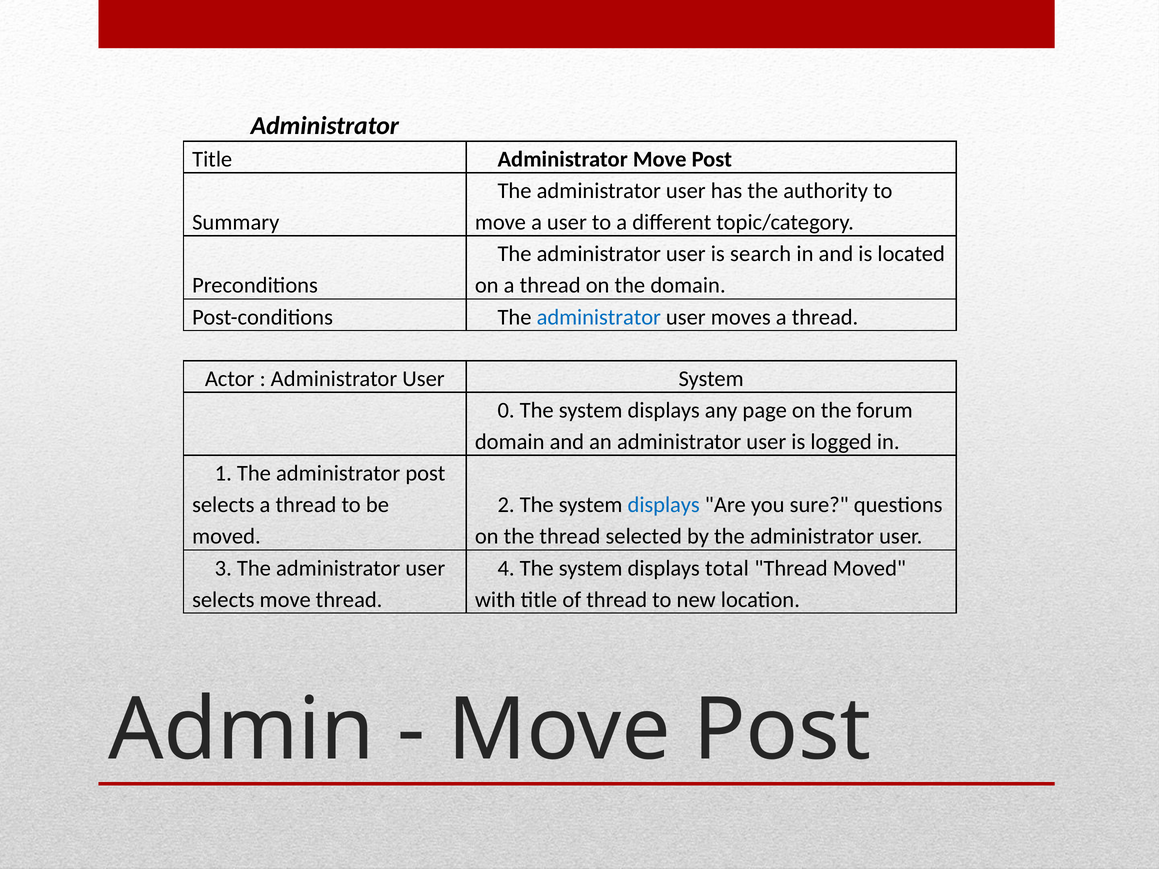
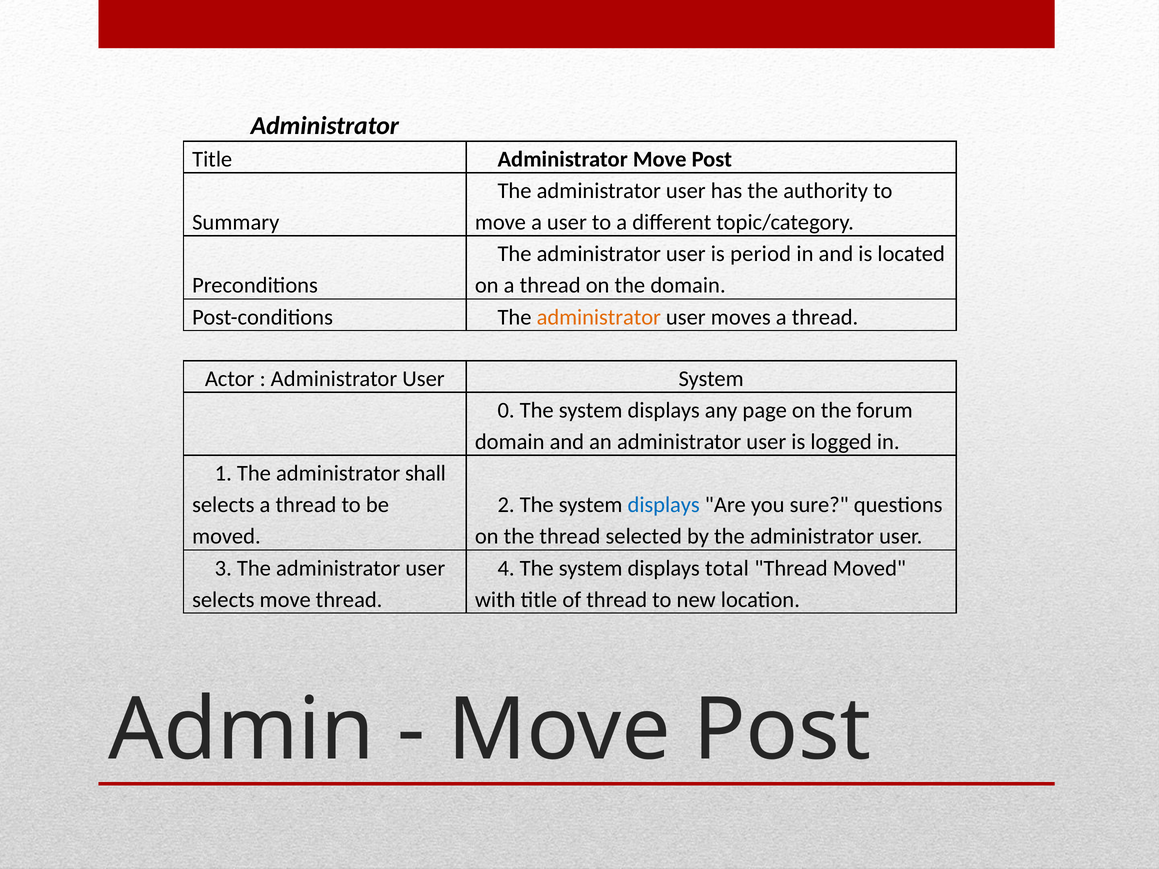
search: search -> period (761, 254)
administrator colour: blue -> orange (599, 317)
administrator post: post -> shall (425, 474)
